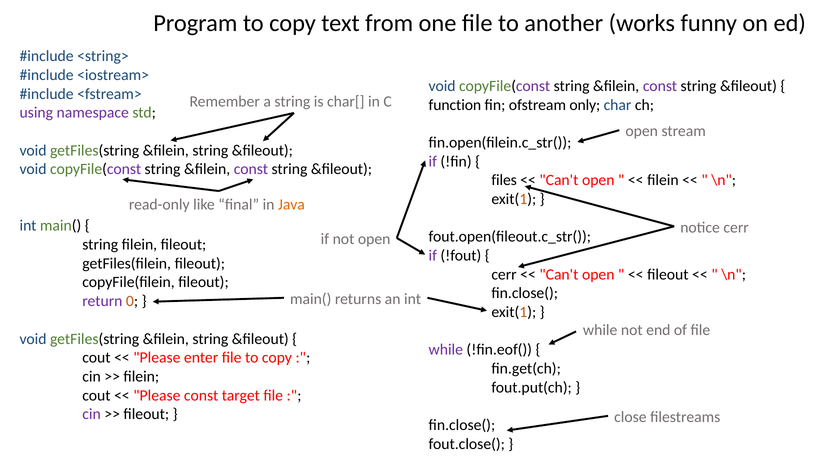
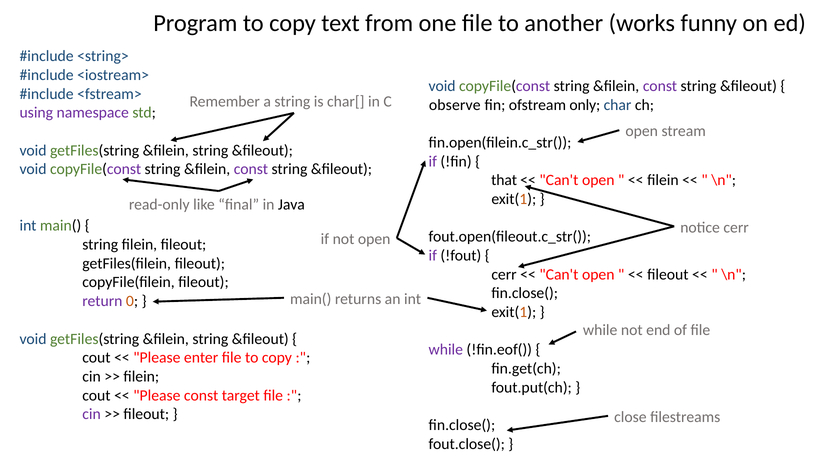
function: function -> observe (455, 105)
files: files -> that (504, 180)
Java colour: orange -> black (291, 205)
